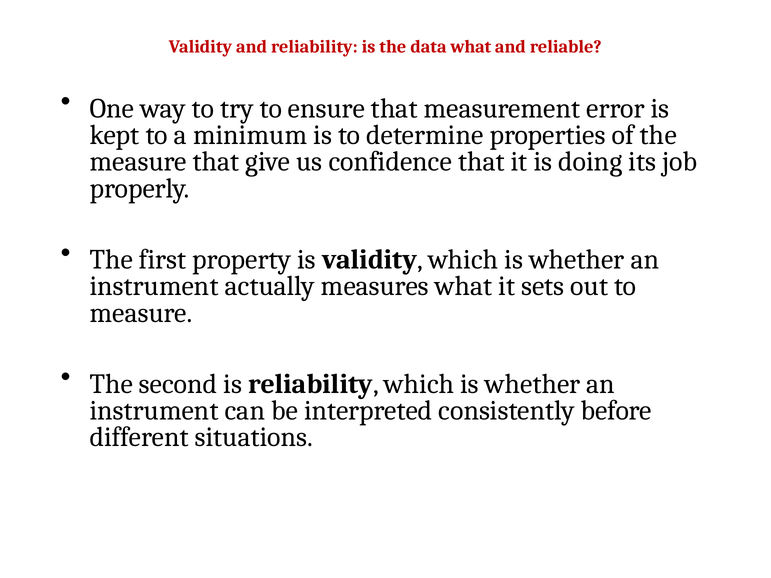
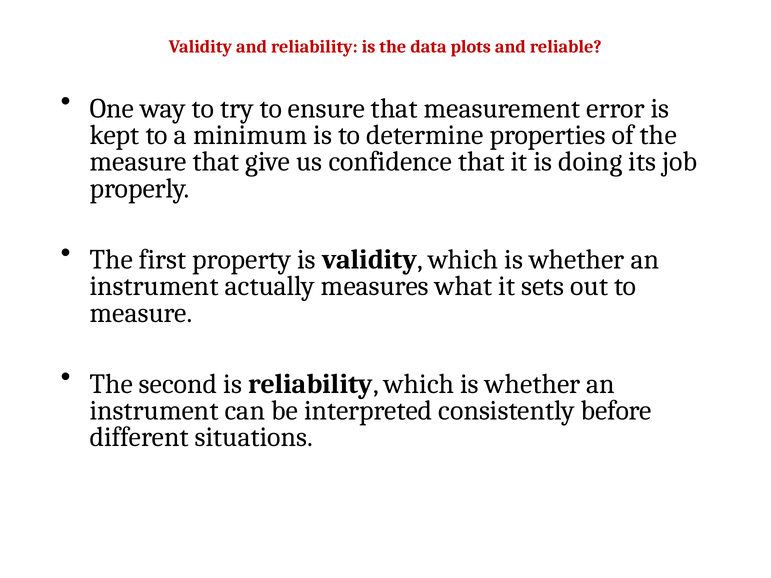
data what: what -> plots (471, 47)
